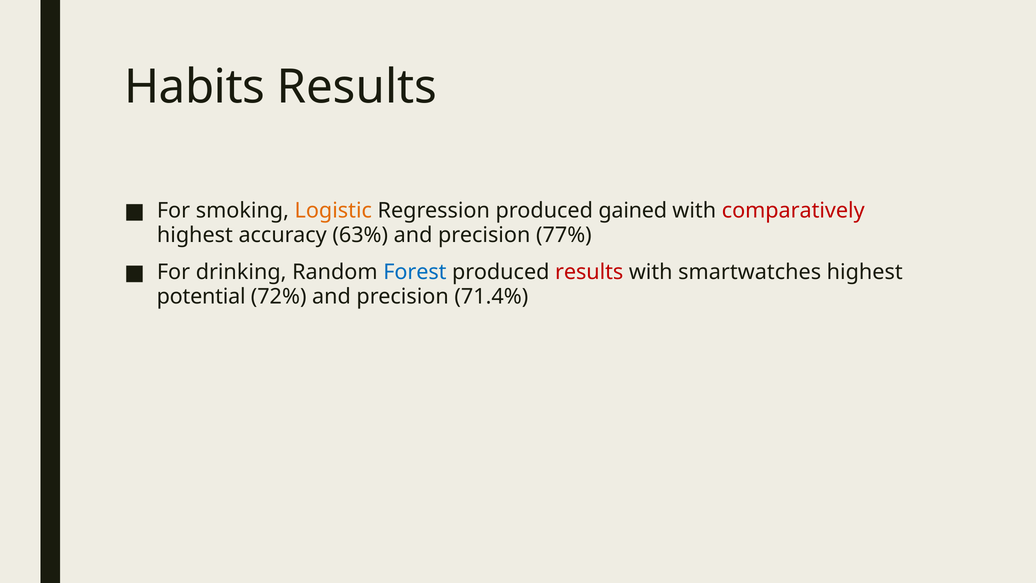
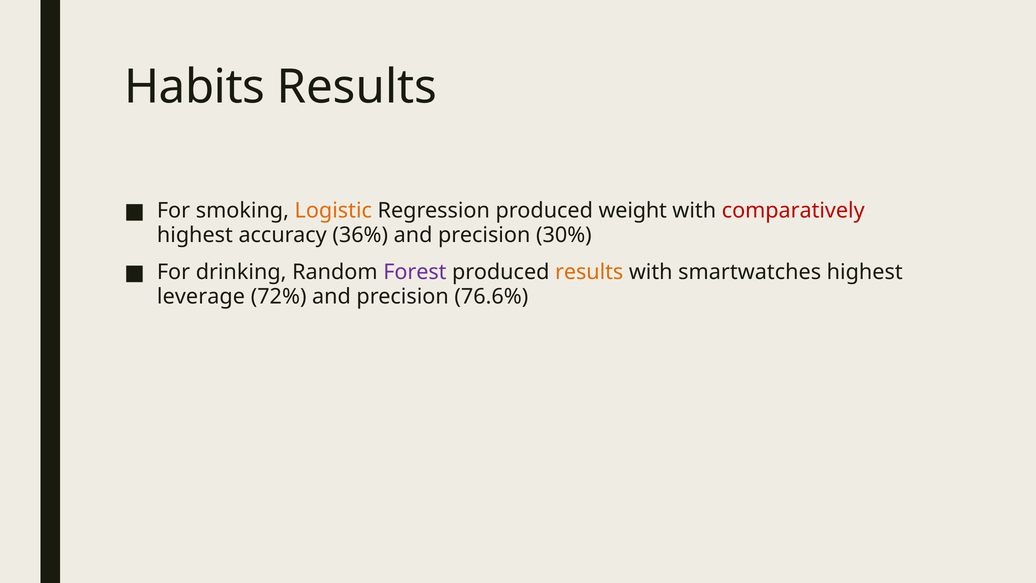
gained: gained -> weight (633, 210)
63%: 63% -> 36% (360, 235)
77%: 77% -> 30% (564, 235)
Forest colour: blue -> purple (415, 272)
results colour: red -> orange (589, 272)
potential: potential -> leverage (201, 297)
71.4%: 71.4% -> 76.6% (491, 297)
